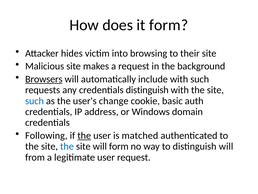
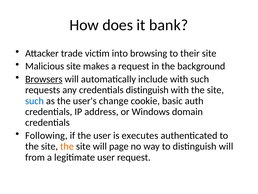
it form: form -> bank (169, 25)
hides: hides -> trade (72, 53)
the underline: present -> none (84, 135)
matched: matched -> executes (140, 135)
the colour: blue -> orange (67, 146)
will form: form -> page (119, 146)
